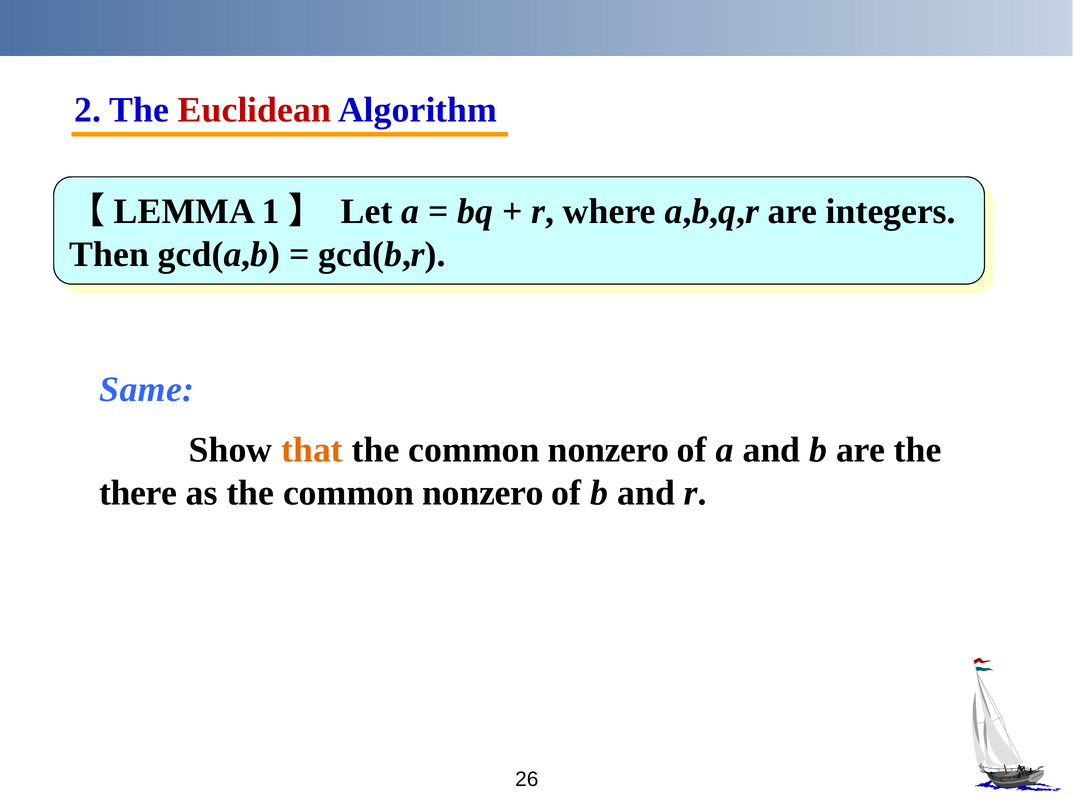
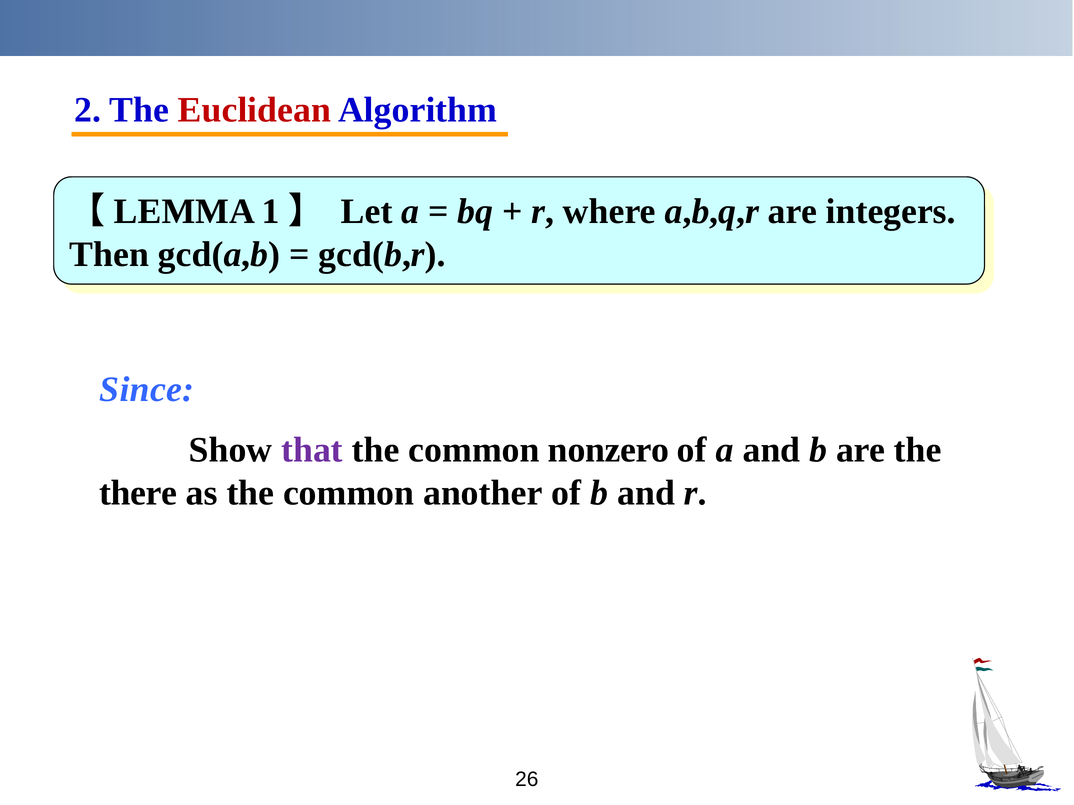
Same: Same -> Since (147, 390)
that colour: orange -> purple (312, 450)
as the common nonzero: nonzero -> another (483, 493)
